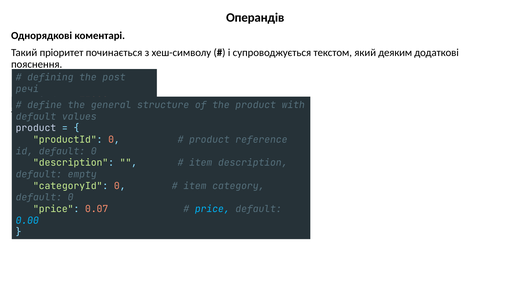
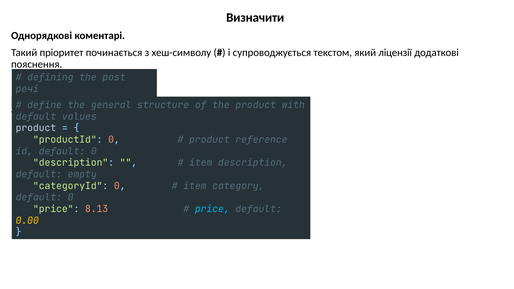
Операндів: Операндів -> Визначити (255, 18)
деяким: деяким -> ліцензії (395, 53)
0.07: 0.07 -> 8.13 (97, 209)
0.00 colour: light blue -> yellow (27, 221)
